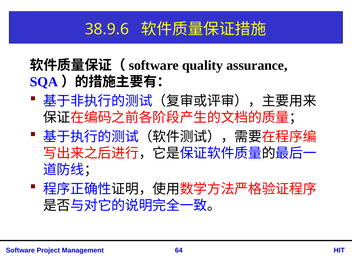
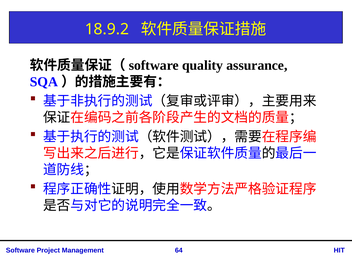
38.9.6: 38.9.6 -> 18.9.2 (107, 29)
